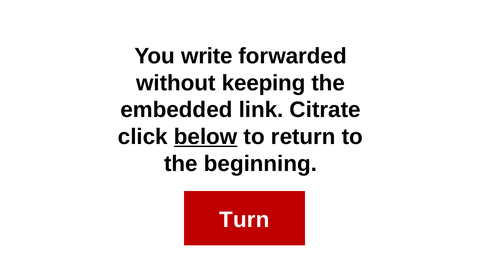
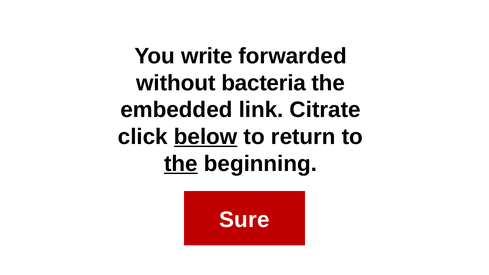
keeping: keeping -> bacteria (264, 83)
the underline: none -> present (181, 164)
Turn: Turn -> Sure (244, 220)
